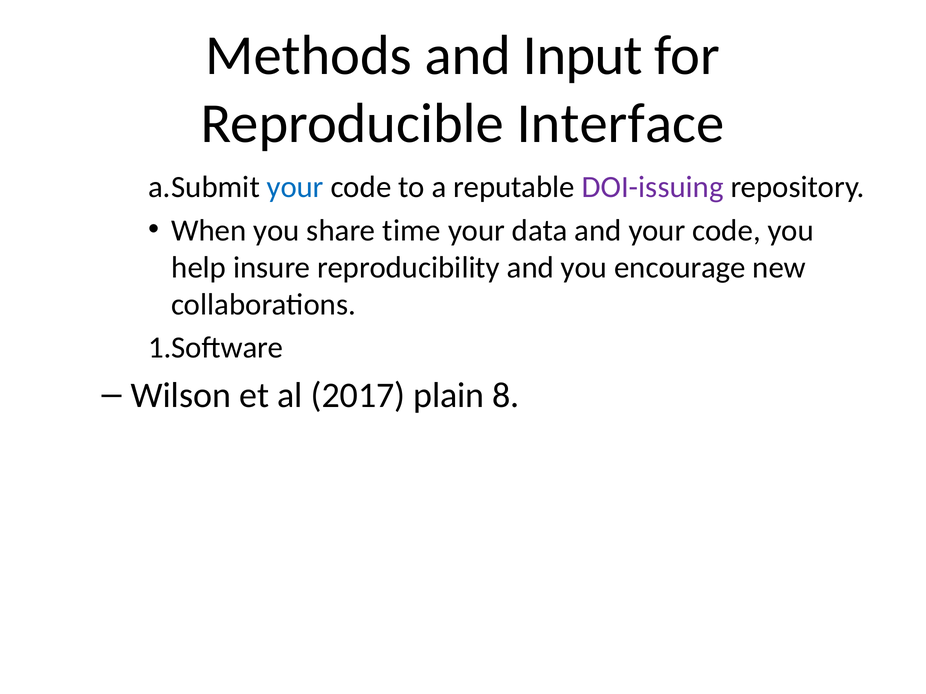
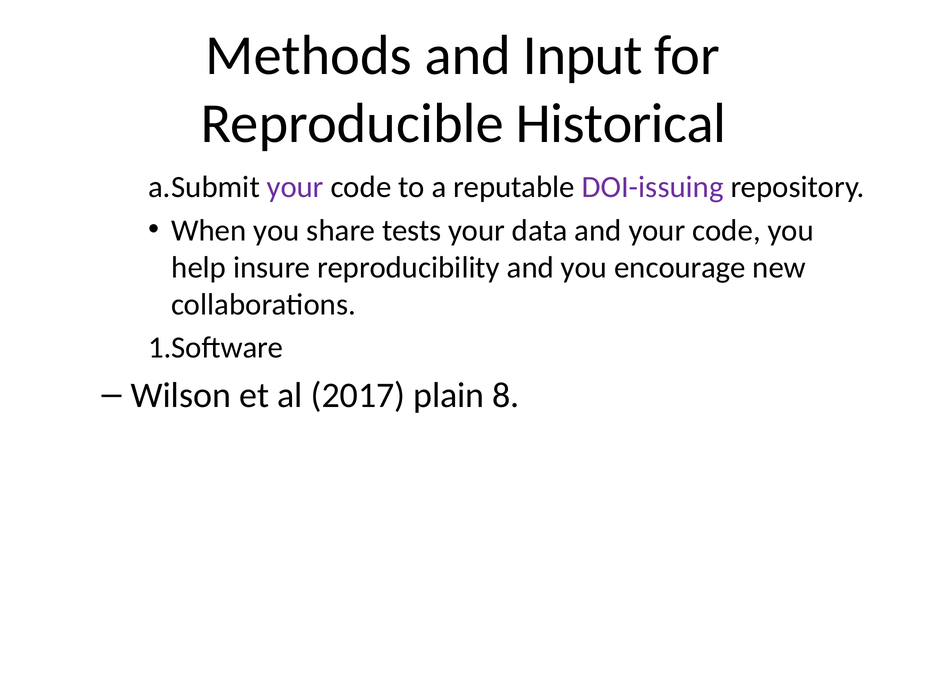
Interface: Interface -> Historical (621, 124)
your colour: blue -> purple (295, 187)
time: time -> tests (412, 231)
